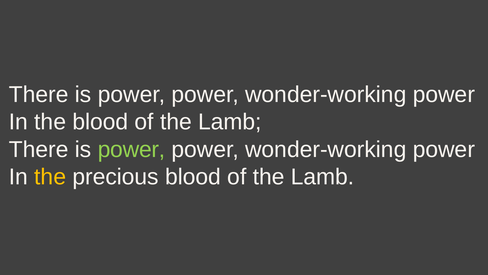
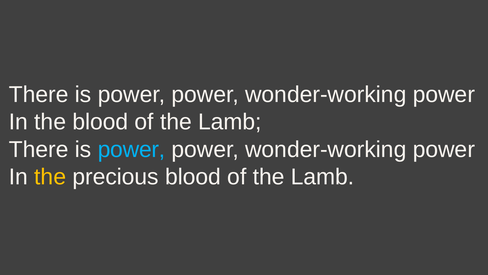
power colour: light green -> light blue (132, 149)
